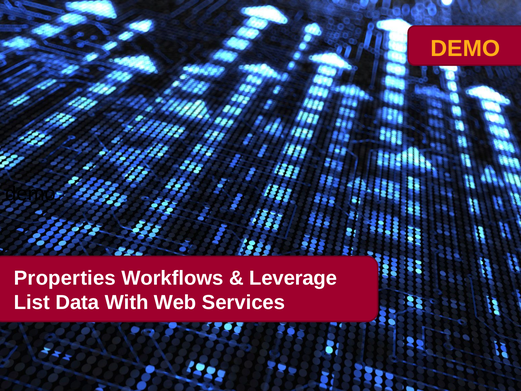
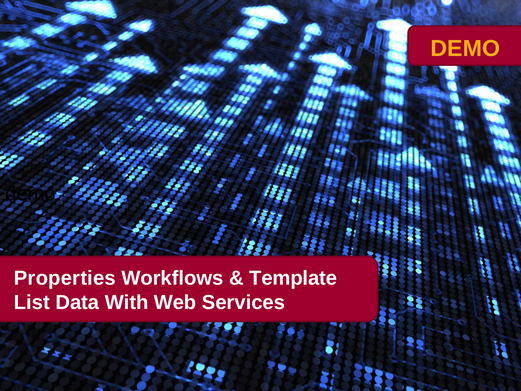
Leverage: Leverage -> Template (293, 278)
